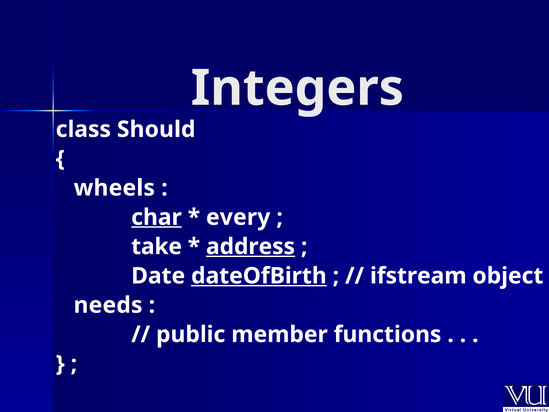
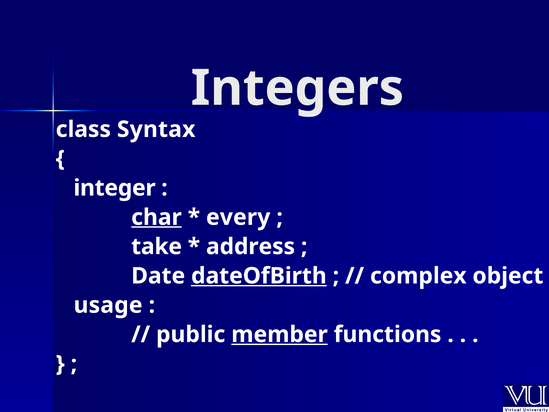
Should: Should -> Syntax (156, 129)
wheels: wheels -> integer (115, 188)
address underline: present -> none (251, 246)
ifstream: ifstream -> complex (418, 276)
needs: needs -> usage (108, 305)
member underline: none -> present (280, 334)
